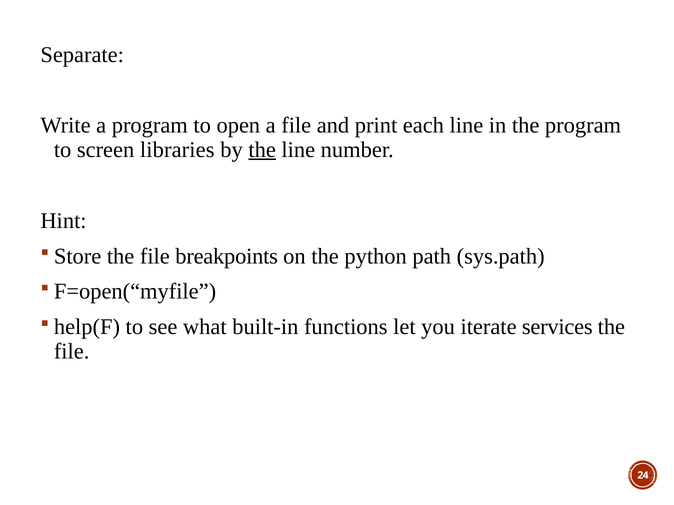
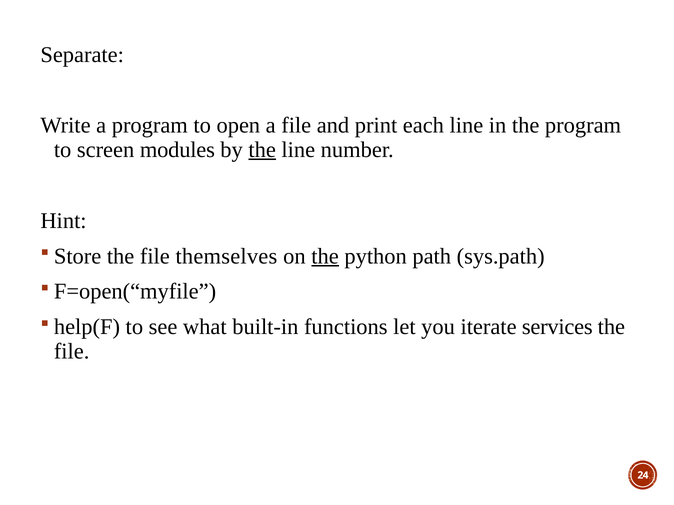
libraries: libraries -> modules (177, 150)
breakpoints: breakpoints -> themselves (226, 256)
the underline: none -> present (325, 256)
